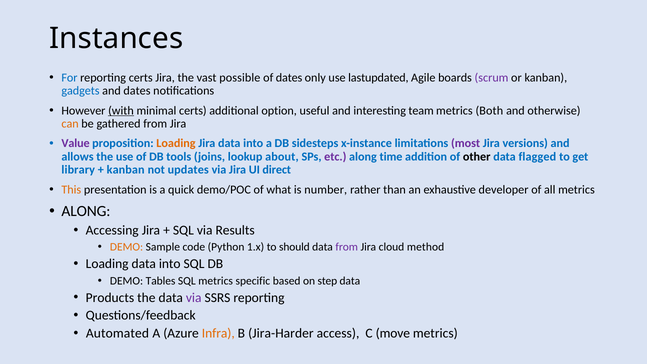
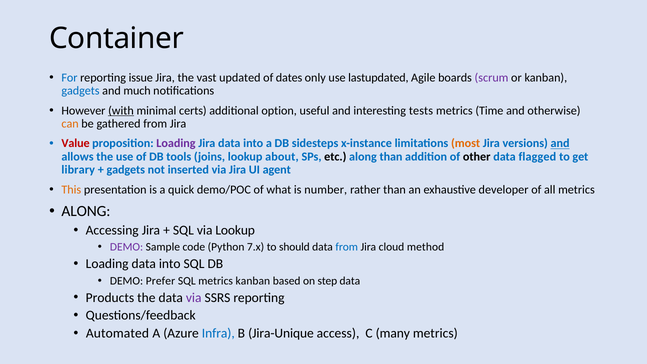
Instances: Instances -> Container (116, 38)
reporting certs: certs -> issue (141, 78)
possible: possible -> updated (240, 78)
and dates: dates -> much (137, 91)
team: team -> tests (421, 111)
Both: Both -> Time (489, 111)
Value colour: purple -> red (76, 143)
Loading colour: orange -> purple (176, 143)
most colour: purple -> orange (466, 143)
and underline: none -> present (560, 143)
etc colour: purple -> black (335, 157)
along time: time -> than (391, 157)
kanban: kanban -> gadgets (126, 170)
updates: updates -> inserted (188, 170)
direct: direct -> agent (277, 170)
via Results: Results -> Lookup (235, 230)
DEMO colour: orange -> purple (127, 247)
1.x: 1.x -> 7.x (256, 247)
from colour: purple -> blue (347, 247)
Tables: Tables -> Prefer (160, 281)
metrics specific: specific -> kanban (253, 281)
Infra colour: orange -> blue (218, 333)
Jira-Harder: Jira-Harder -> Jira-Unique (281, 333)
move: move -> many (393, 333)
